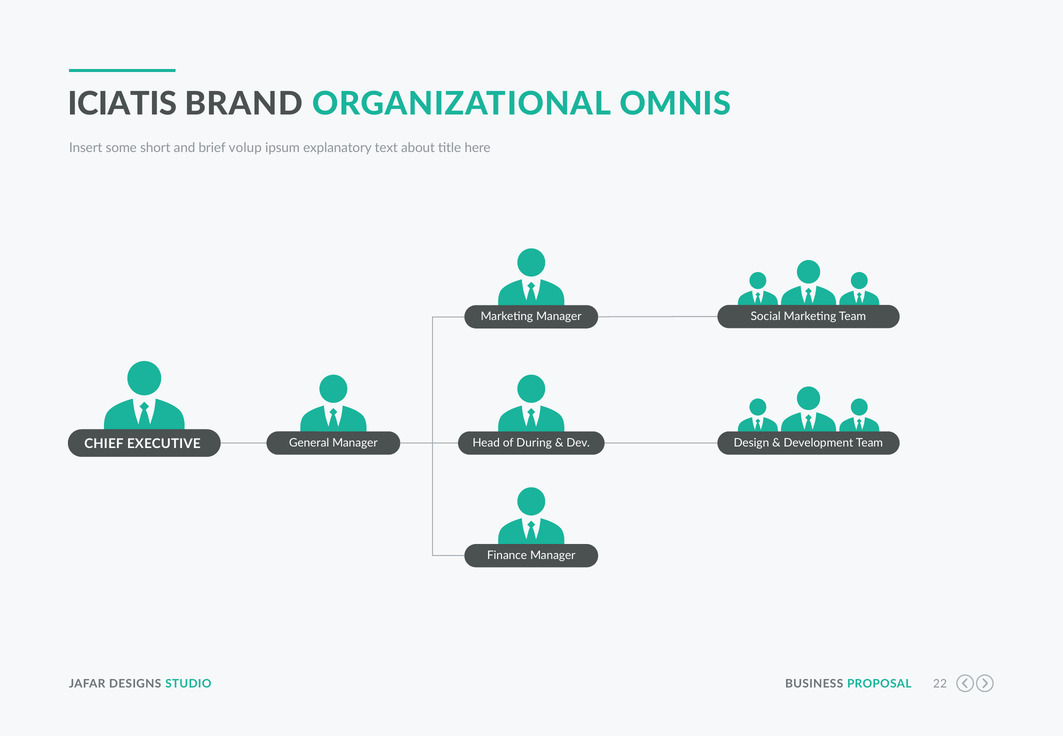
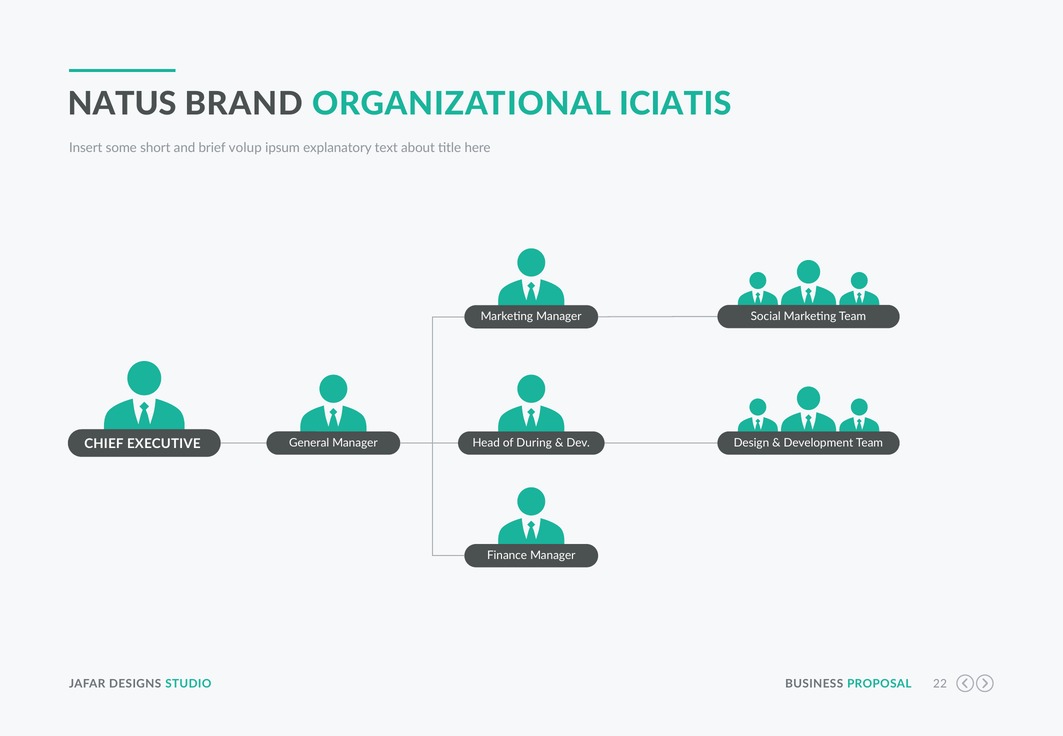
ICIATIS: ICIATIS -> NATUS (122, 104)
OMNIS: OMNIS -> ICIATIS (675, 104)
